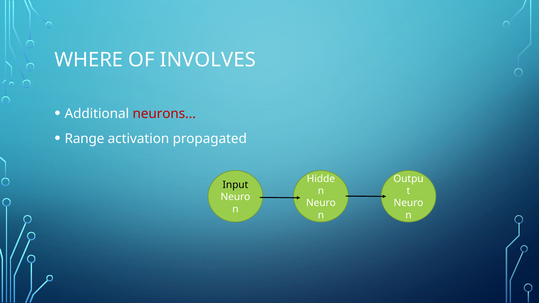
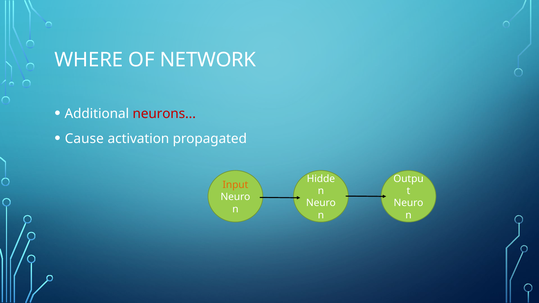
INVOLVES: INVOLVES -> NETWORK (208, 60)
Range: Range -> Cause (84, 139)
Input colour: black -> orange (235, 185)
